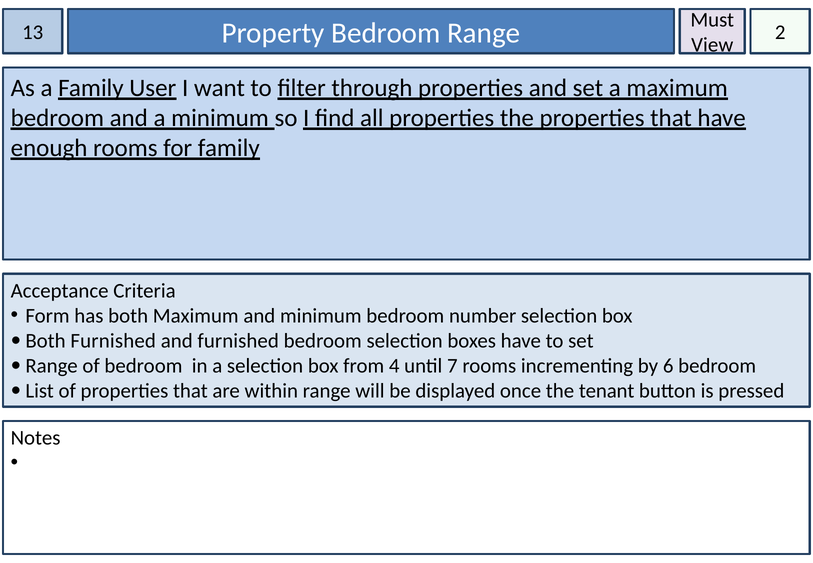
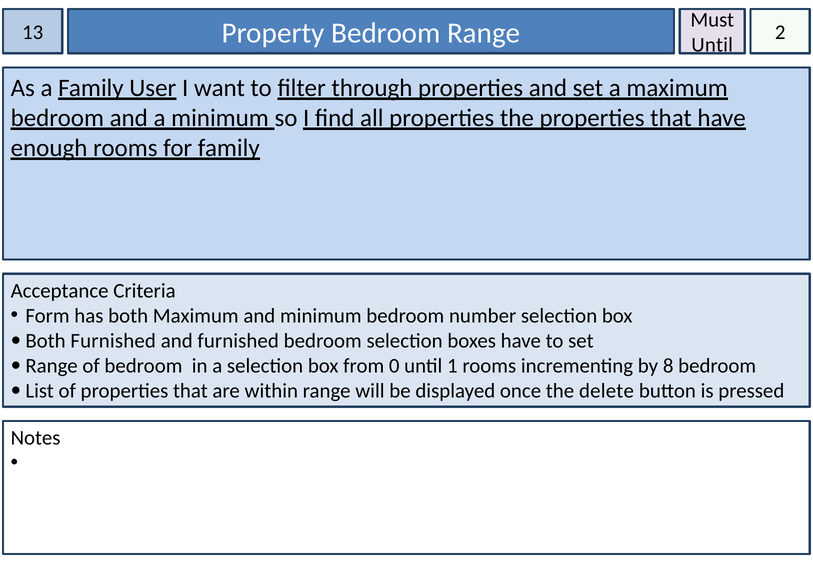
View: View -> Until (712, 45)
4: 4 -> 0 (394, 366)
7: 7 -> 1 (452, 366)
6: 6 -> 8 (668, 366)
tenant: tenant -> delete (606, 391)
